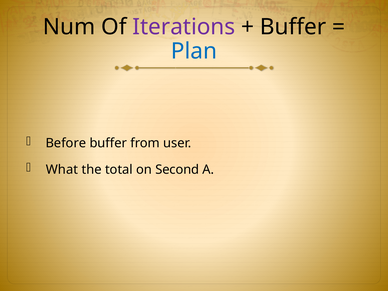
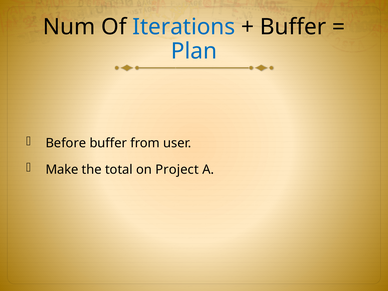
Iterations colour: purple -> blue (184, 27)
What: What -> Make (62, 170)
Second: Second -> Project (177, 170)
